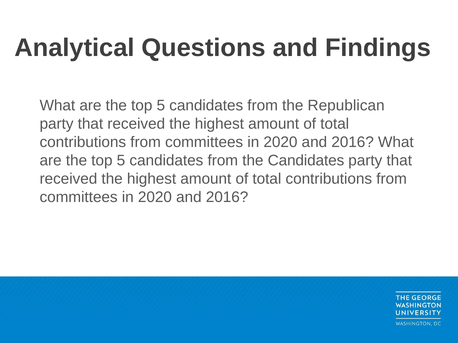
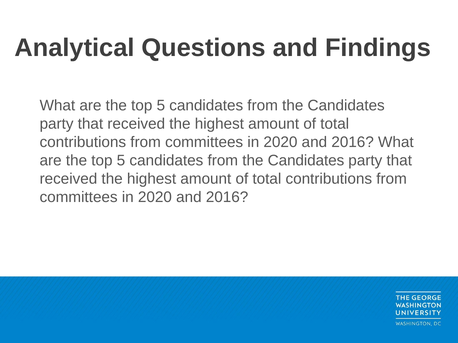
Republican: Republican -> Candidates (346, 106)
